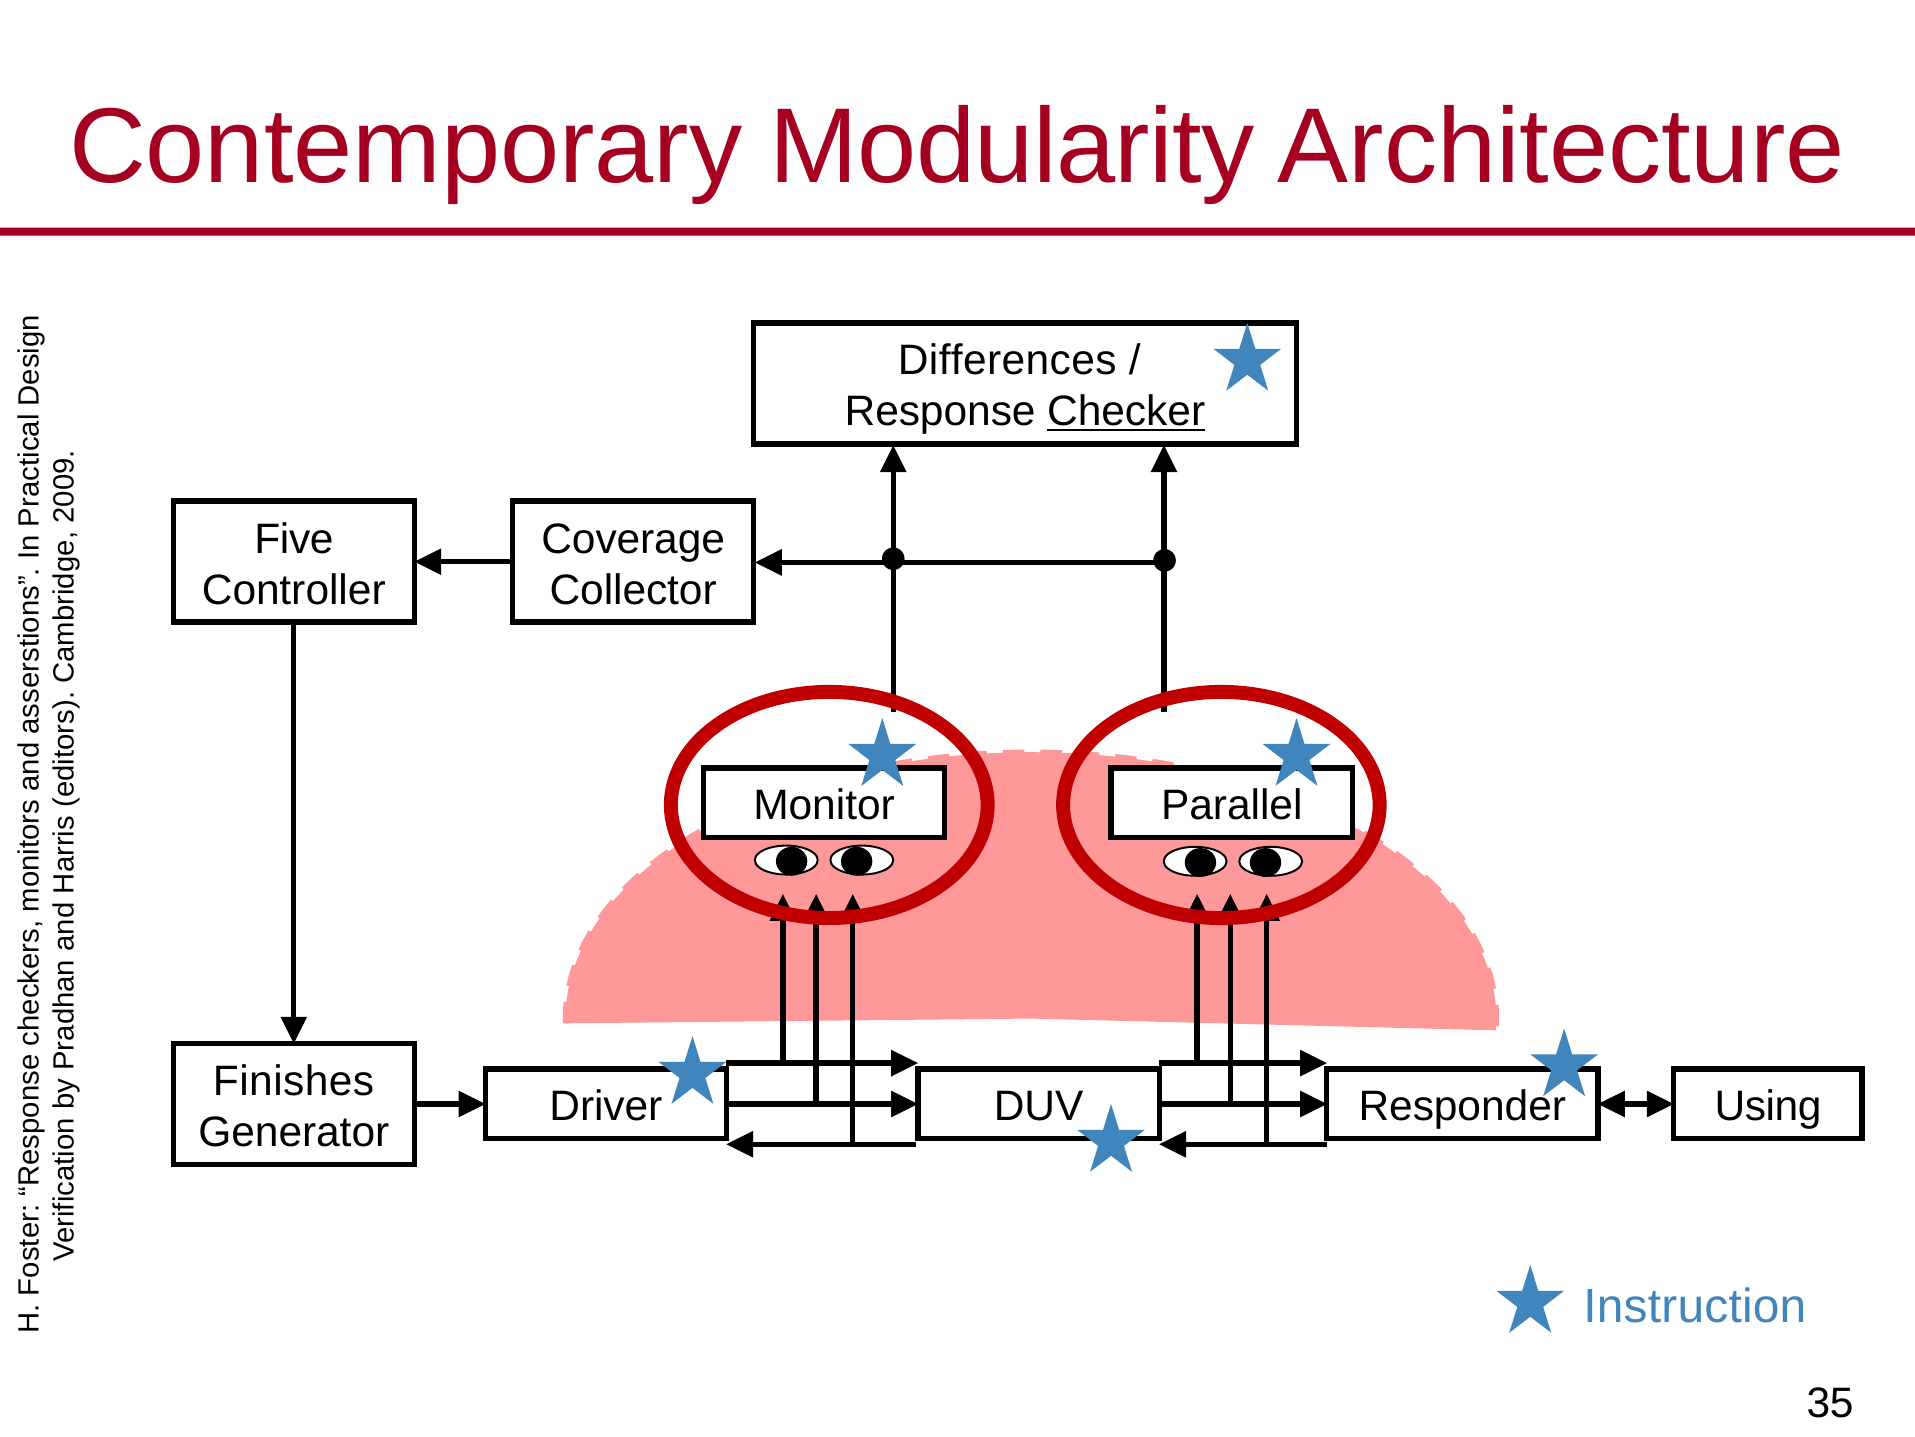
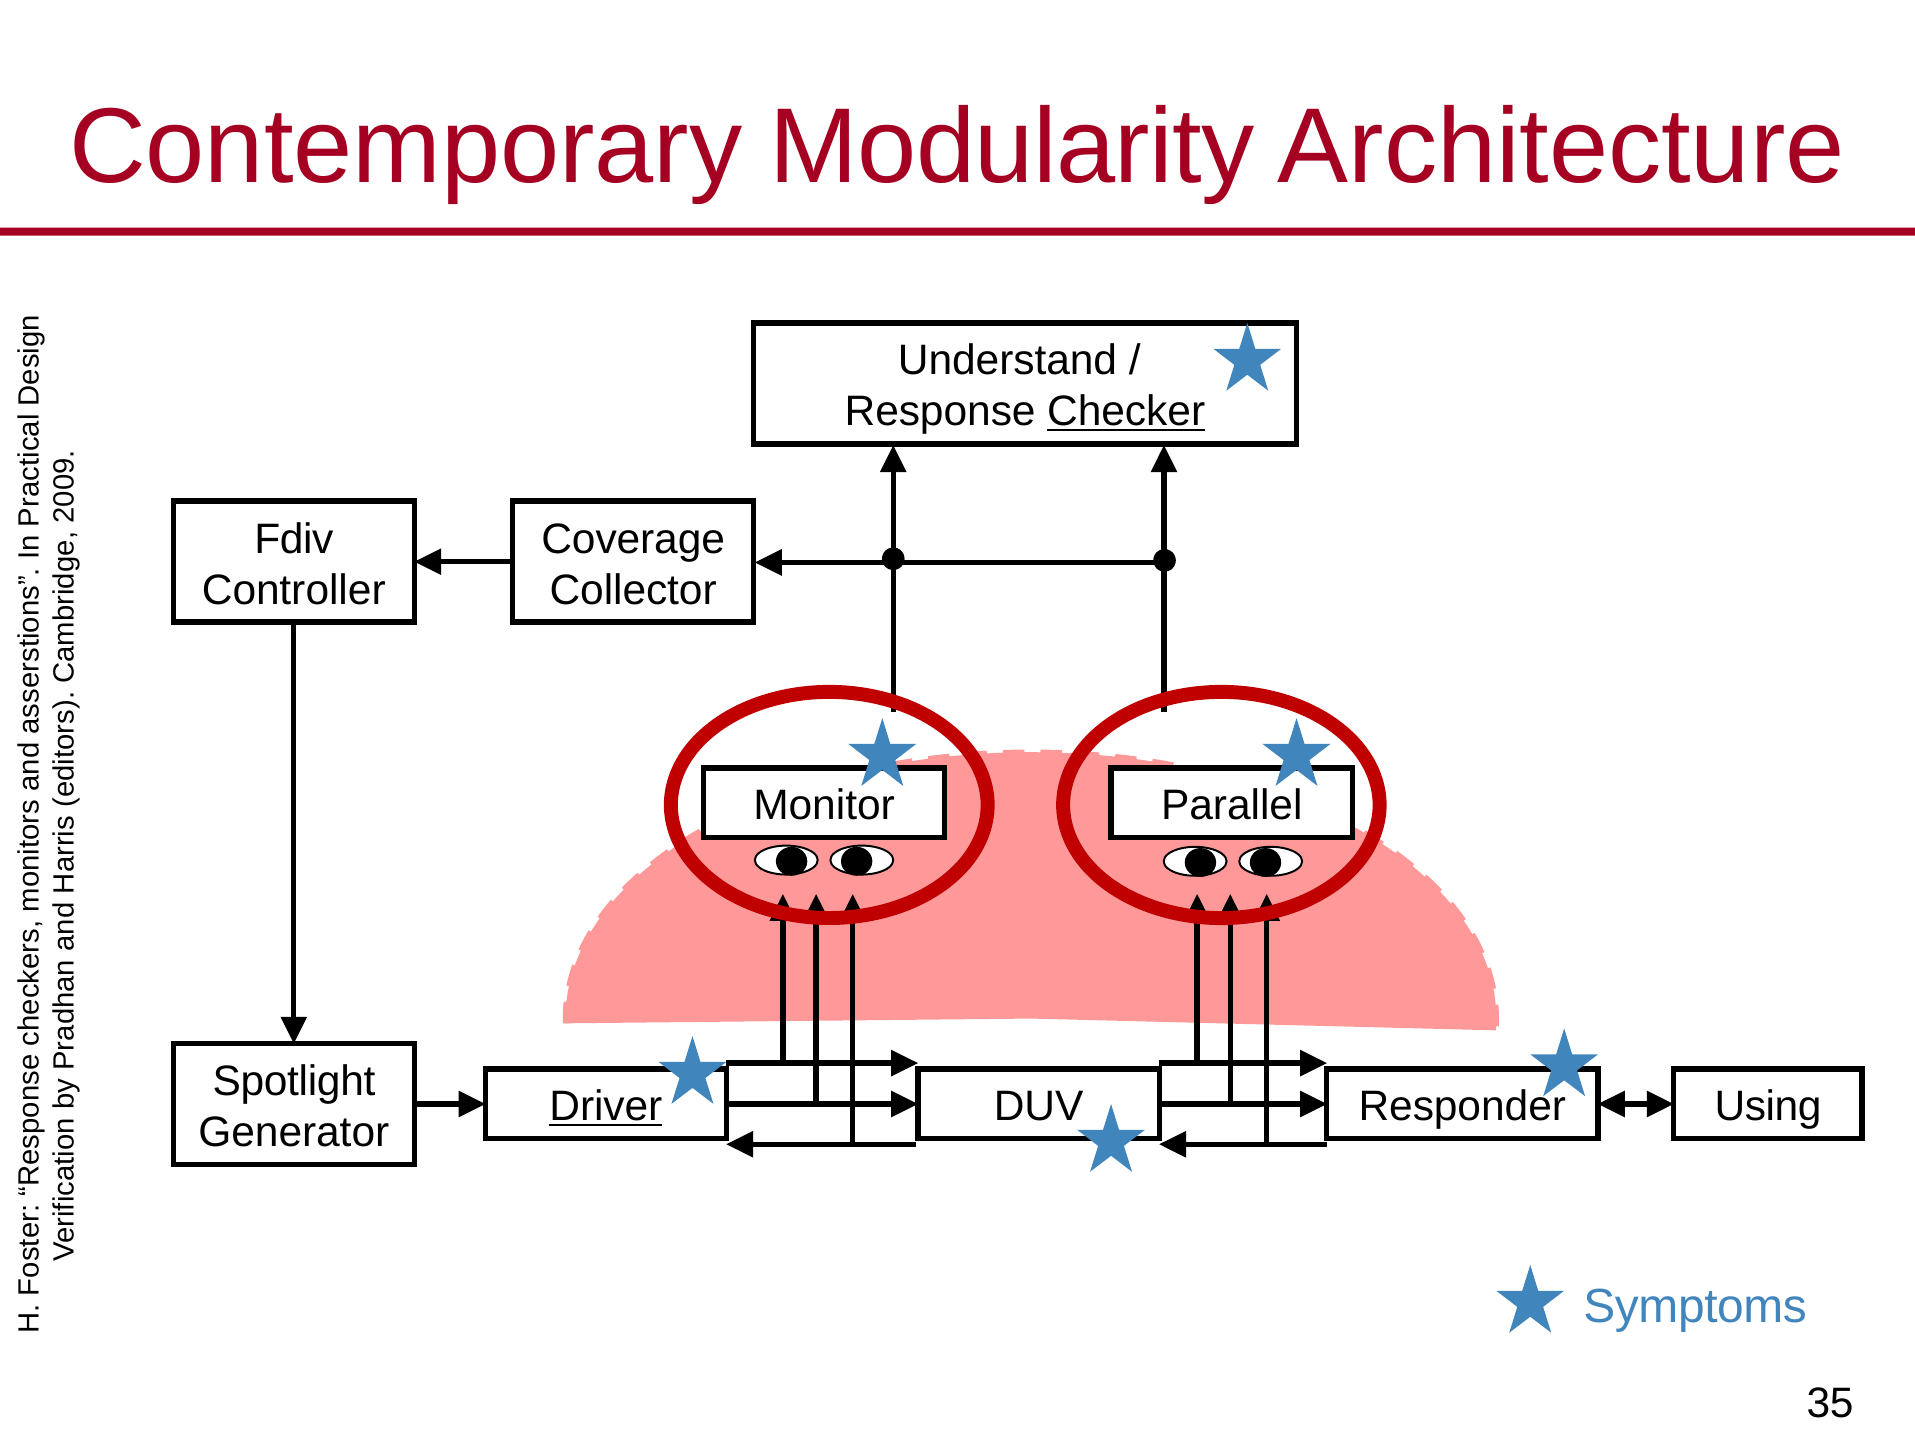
Differences: Differences -> Understand (1007, 361)
Five: Five -> Fdiv (294, 539)
Finishes: Finishes -> Spotlight (294, 1081)
Driver underline: none -> present (606, 1106)
Instruction: Instruction -> Symptoms (1695, 1306)
